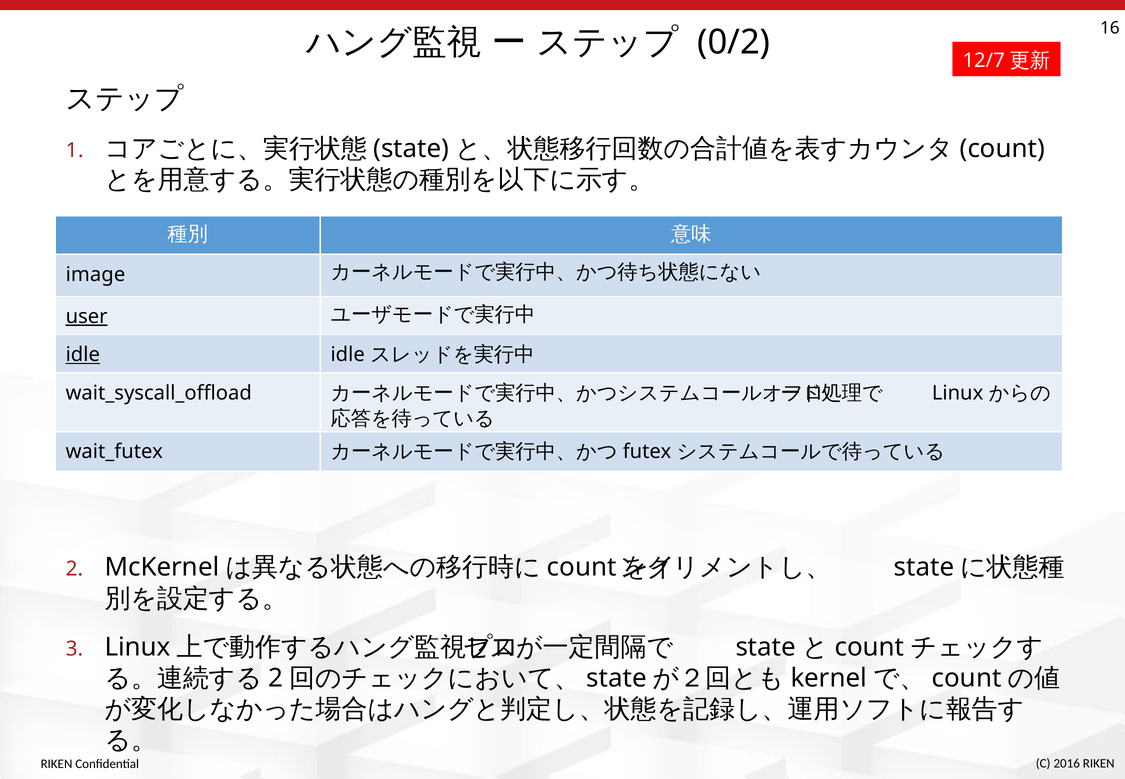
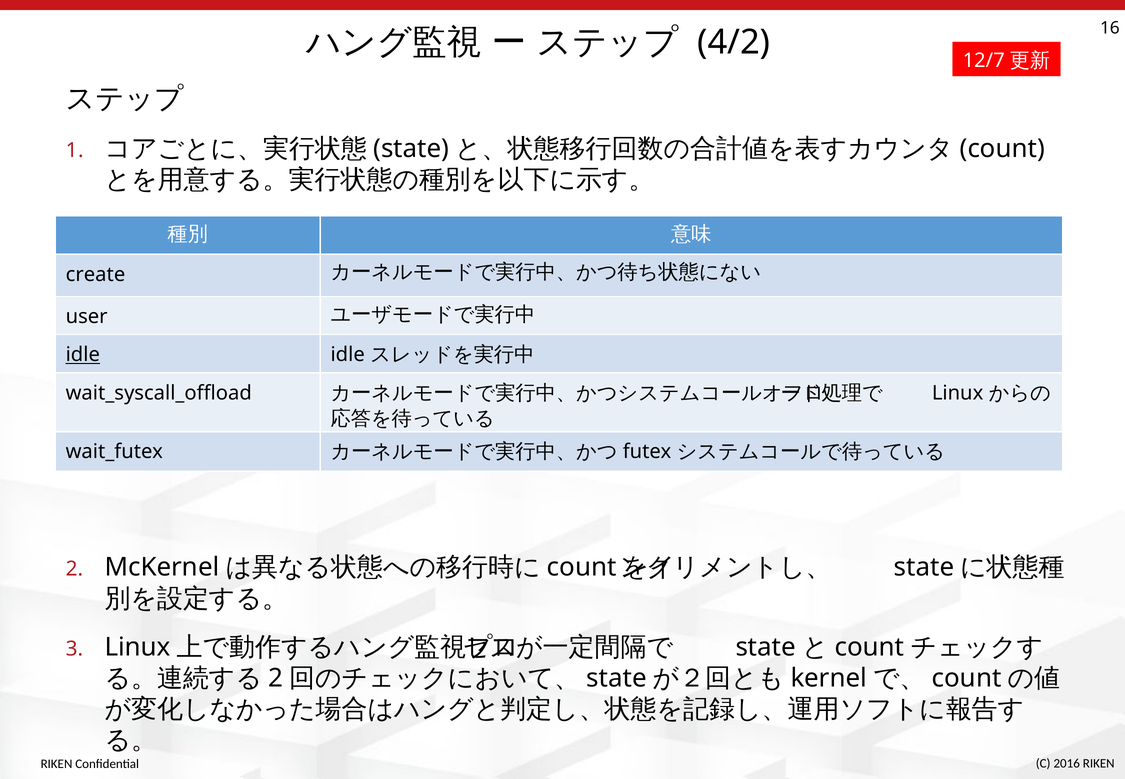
0/2: 0/2 -> 4/2 (734, 42)
image: image -> create (95, 274)
user underline: present -> none (87, 317)
